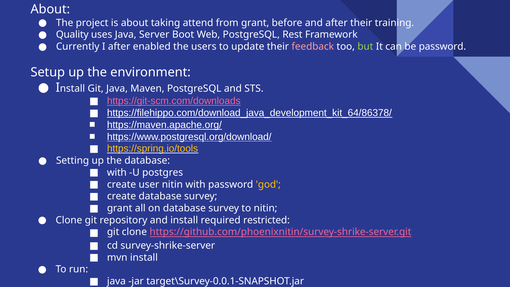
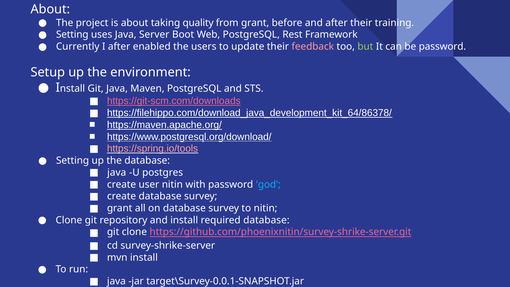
attend: attend -> quality (198, 23)
Quality: Quality -> Setting (72, 35)
https://spring.io/tools colour: yellow -> pink (153, 149)
with: with -> java (117, 172)
god colour: yellow -> light blue (268, 184)
required restricted: restricted -> database (266, 220)
